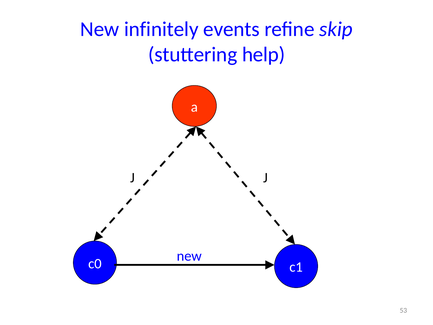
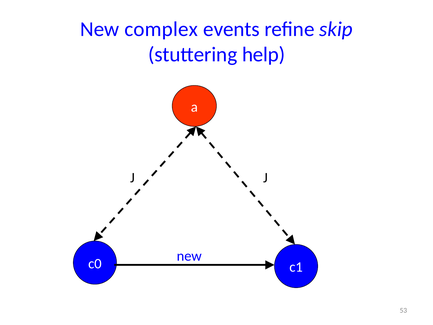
infinitely: infinitely -> complex (161, 29)
